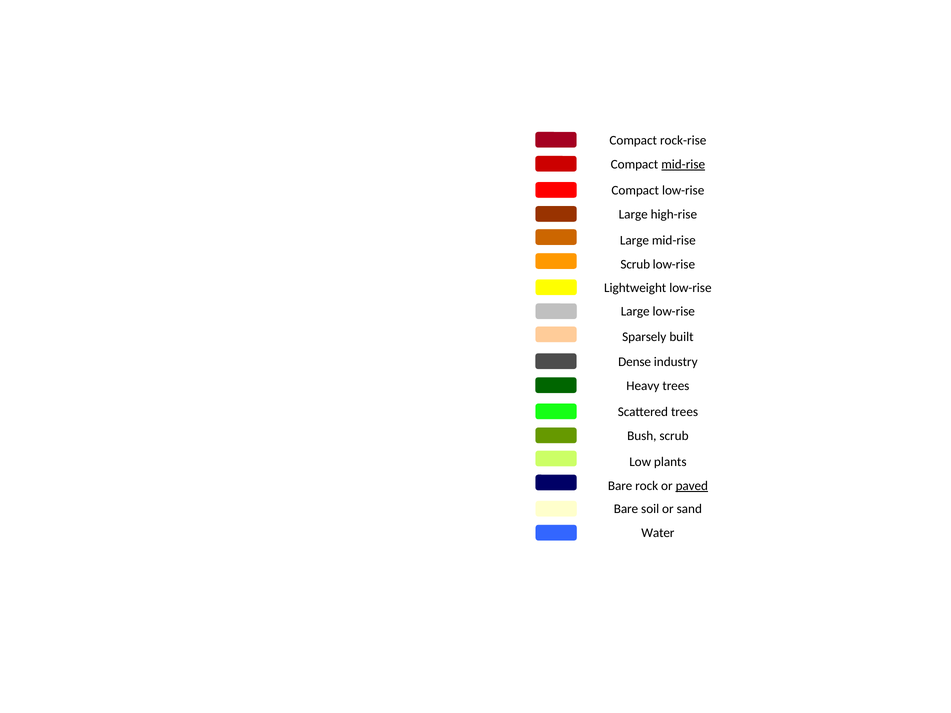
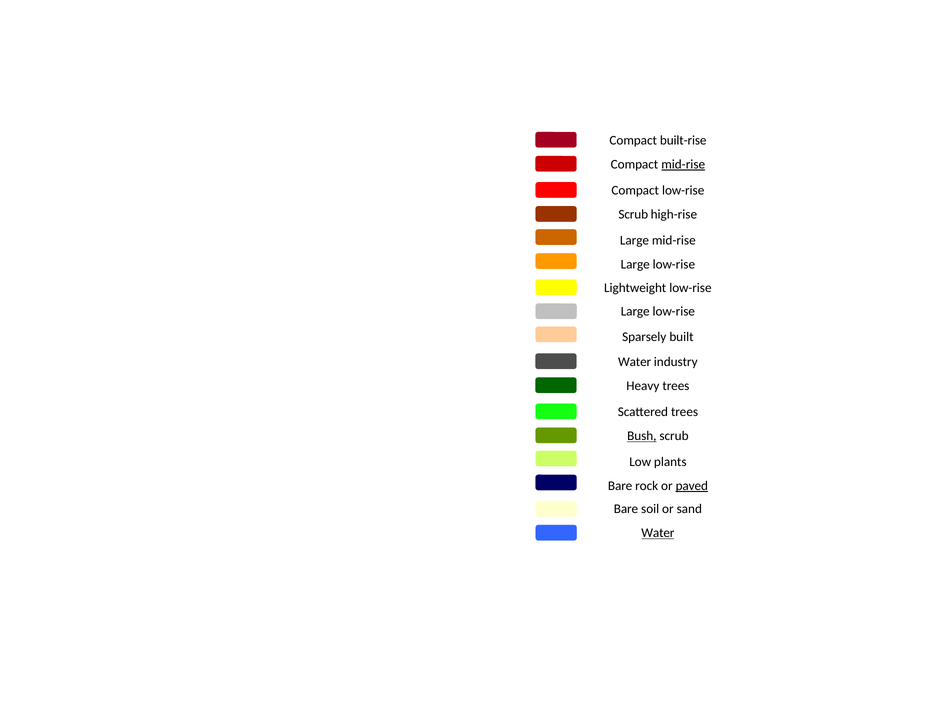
rock-rise: rock-rise -> built-rise (683, 140)
Large: Large -> Scrub (633, 215)
Scrub: Scrub -> Large (635, 264)
Dense: Dense -> Water (635, 362)
Bush underline: none -> present (642, 436)
Water underline: none -> present (658, 533)
